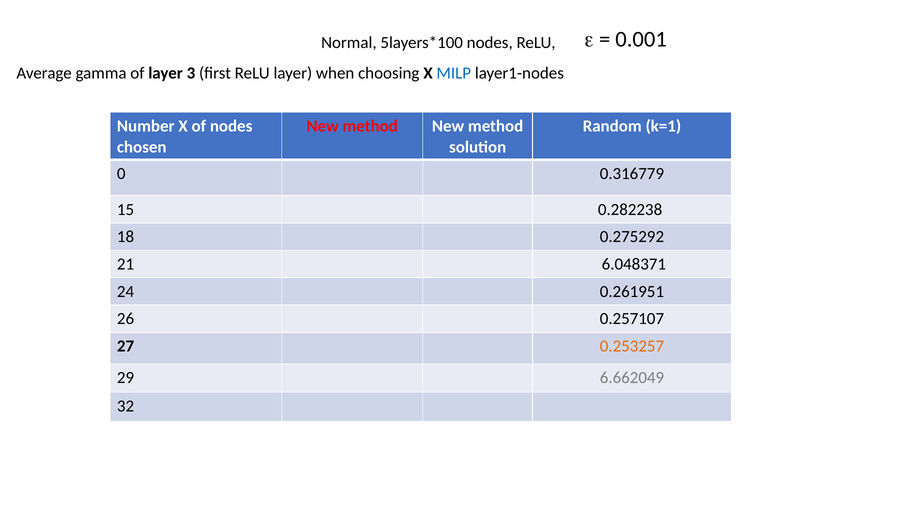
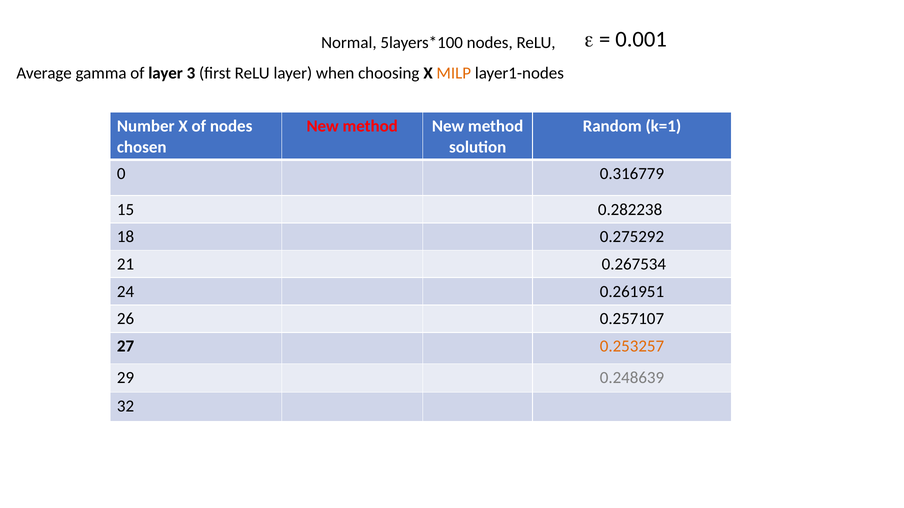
MILP colour: blue -> orange (454, 73)
6.048371: 6.048371 -> 0.267534 (634, 264)
6.662049: 6.662049 -> 0.248639 (632, 378)
